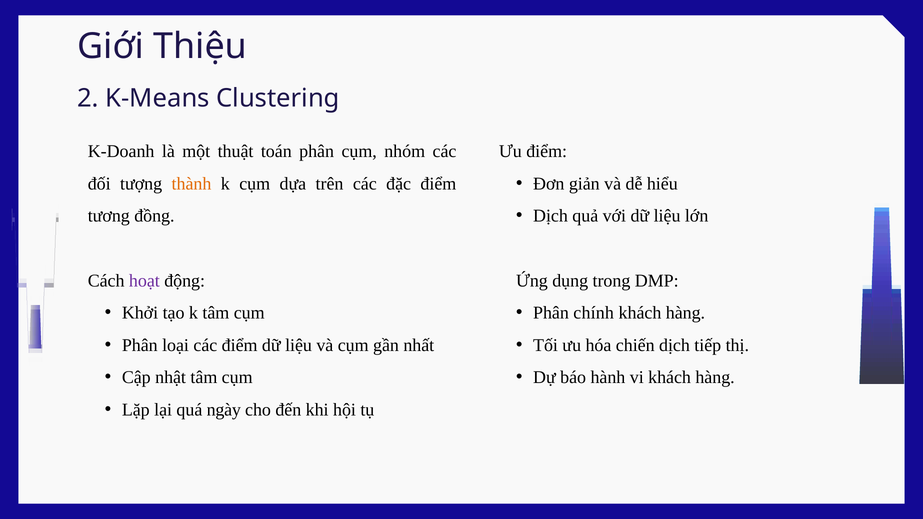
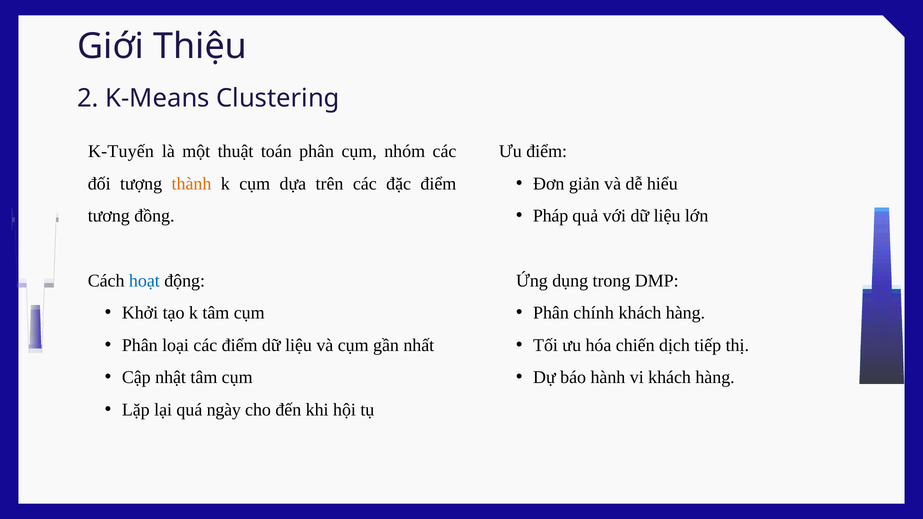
K-Doanh: K-Doanh -> K-Tuyến (121, 151)
Dịch: Dịch -> Pháp (551, 216)
hoạt colour: purple -> blue (144, 281)
